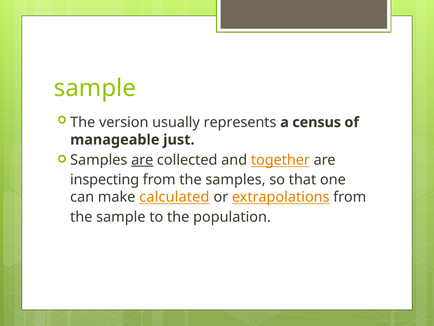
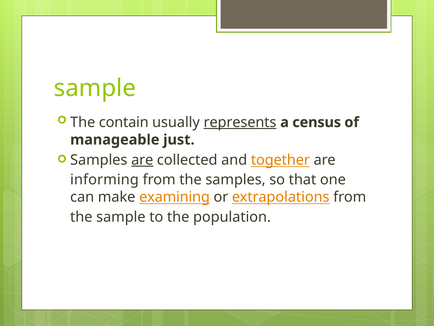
version: version -> contain (124, 122)
represents underline: none -> present (240, 122)
inspecting: inspecting -> informing (104, 180)
calculated: calculated -> examining (175, 197)
